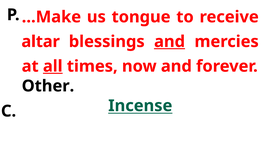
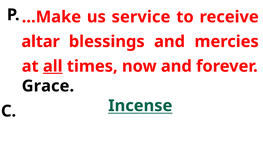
tongue: tongue -> service (141, 17)
and underline: present -> none (170, 42)
Other: Other -> Grace (48, 86)
